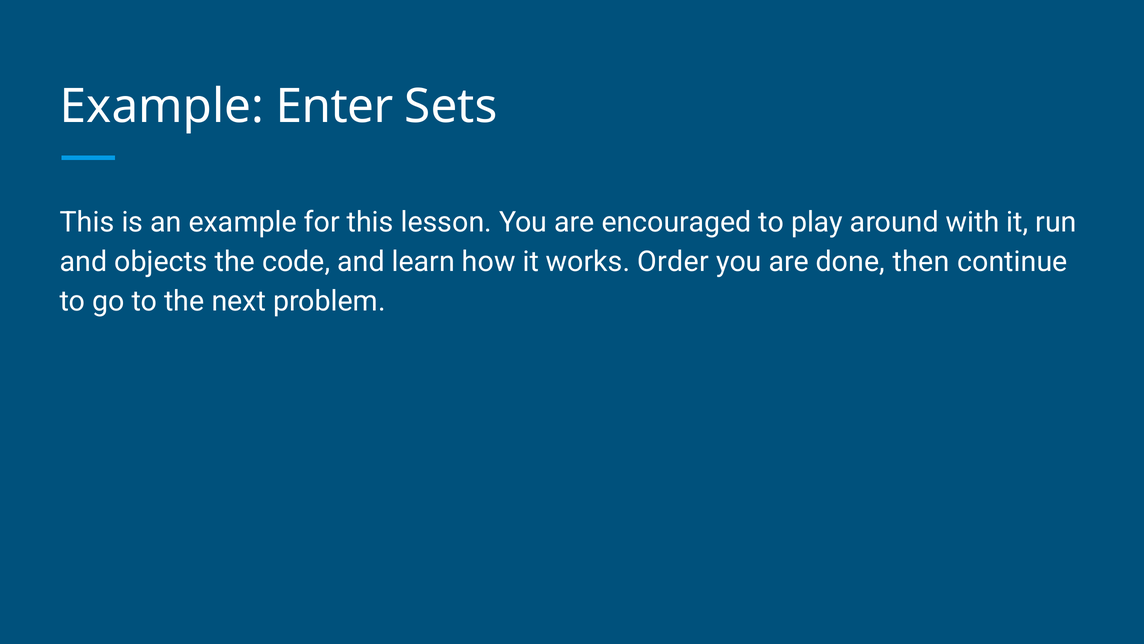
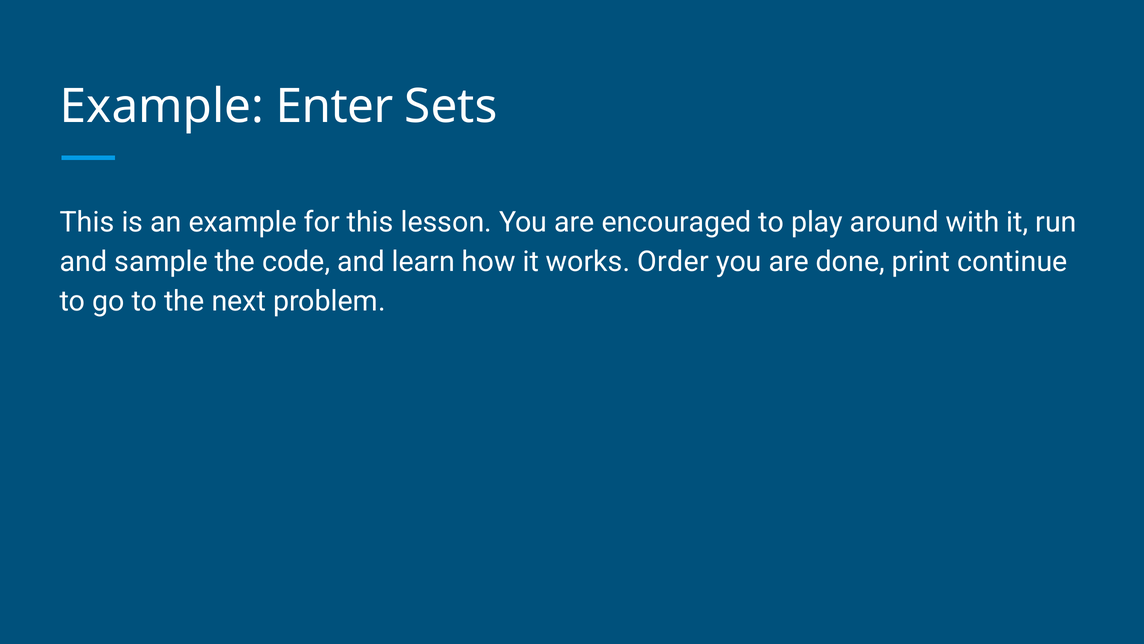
objects: objects -> sample (161, 262)
then: then -> print (921, 262)
